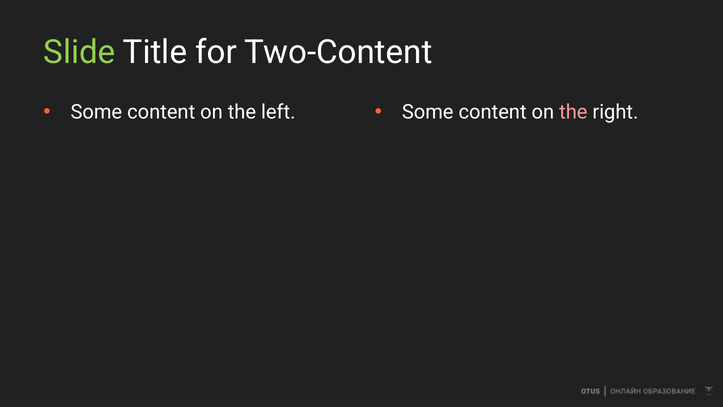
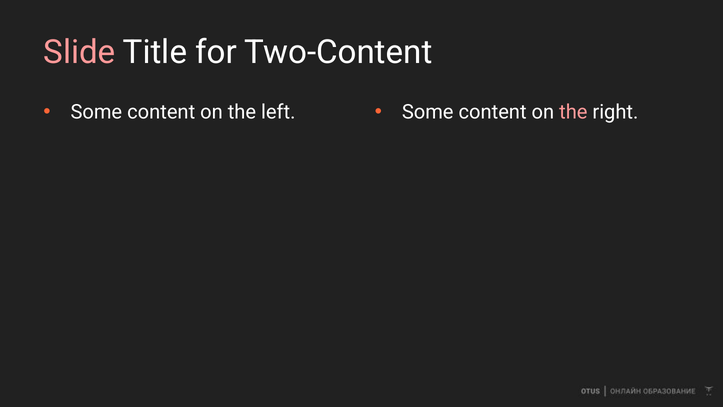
Slide colour: light green -> pink (79, 52)
